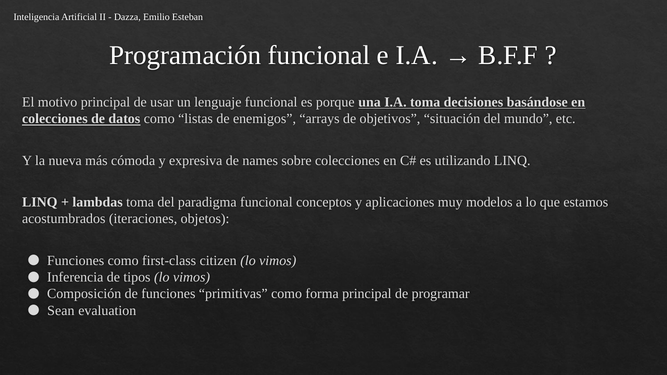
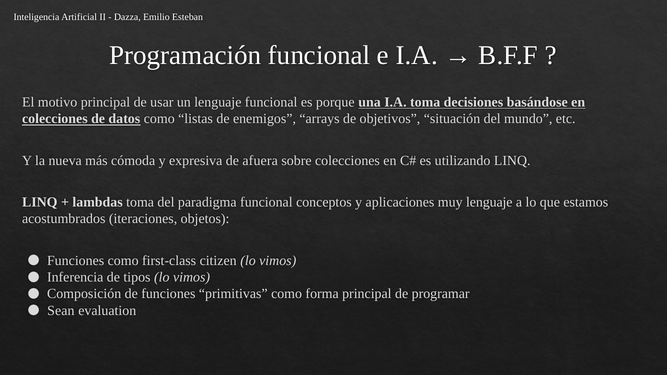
names: names -> afuera (260, 161)
muy modelos: modelos -> lenguaje (489, 202)
